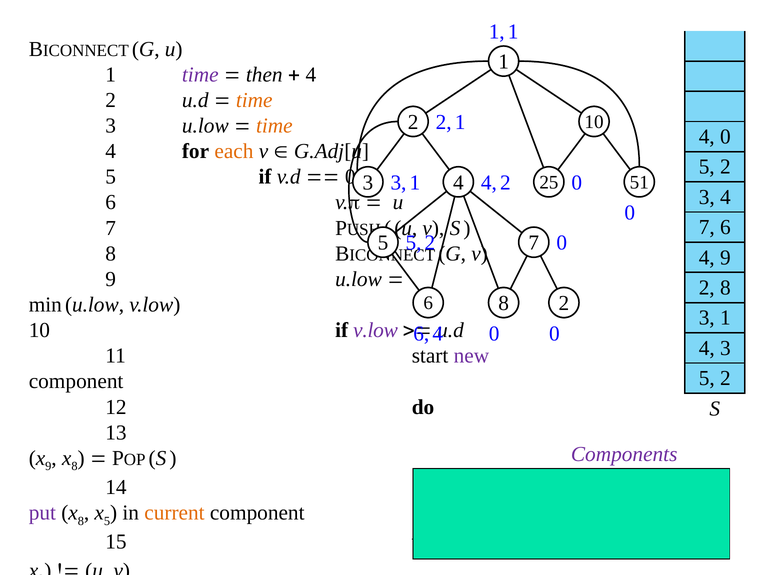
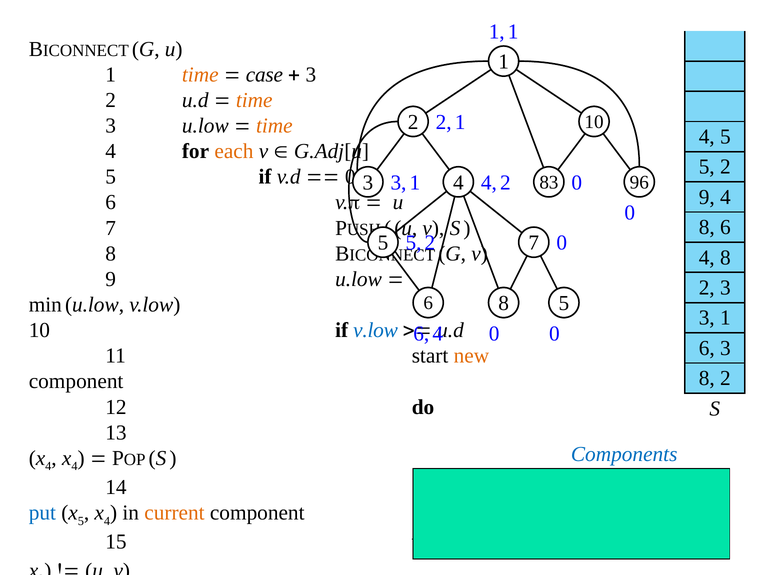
time colour: purple -> orange (200, 75)
then: then -> case (264, 75)
4: 4 -> 3 (311, 75)
4 0: 0 -> 5 (725, 137)
25: 25 -> 83 (549, 182)
51: 51 -> 96 (639, 182)
3: 3 -> 9 (707, 197)
7: 7 -> 8 (707, 227)
9: 9 -> 8 (725, 257)
8: 8 -> 3 (725, 287)
6 2: 2 -> 5 (564, 303)
v.low colour: purple -> blue (375, 330)
4: 4 -> 6 (707, 348)
new colour: purple -> orange (471, 356)
5: 5 -> 8 (707, 378)
Components colour: purple -> blue (624, 454)
9: 9 -> 4 (48, 466)
8: 8 -> 4 (74, 466)
put colour: purple -> blue (42, 512)
8: 8 -> 5 (81, 521)
5: 5 -> 4 (107, 521)
